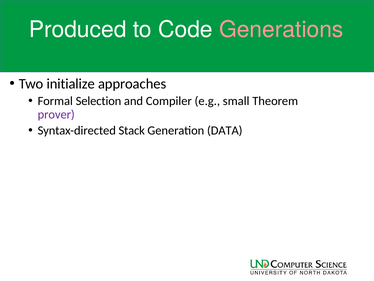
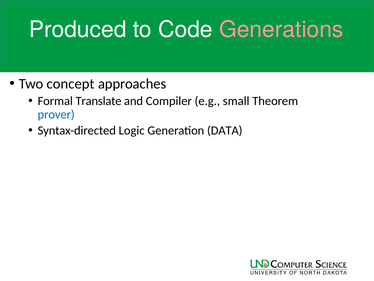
initialize: initialize -> concept (71, 84)
Selection: Selection -> Translate (99, 101)
prover colour: purple -> blue (56, 114)
Stack: Stack -> Logic (132, 130)
